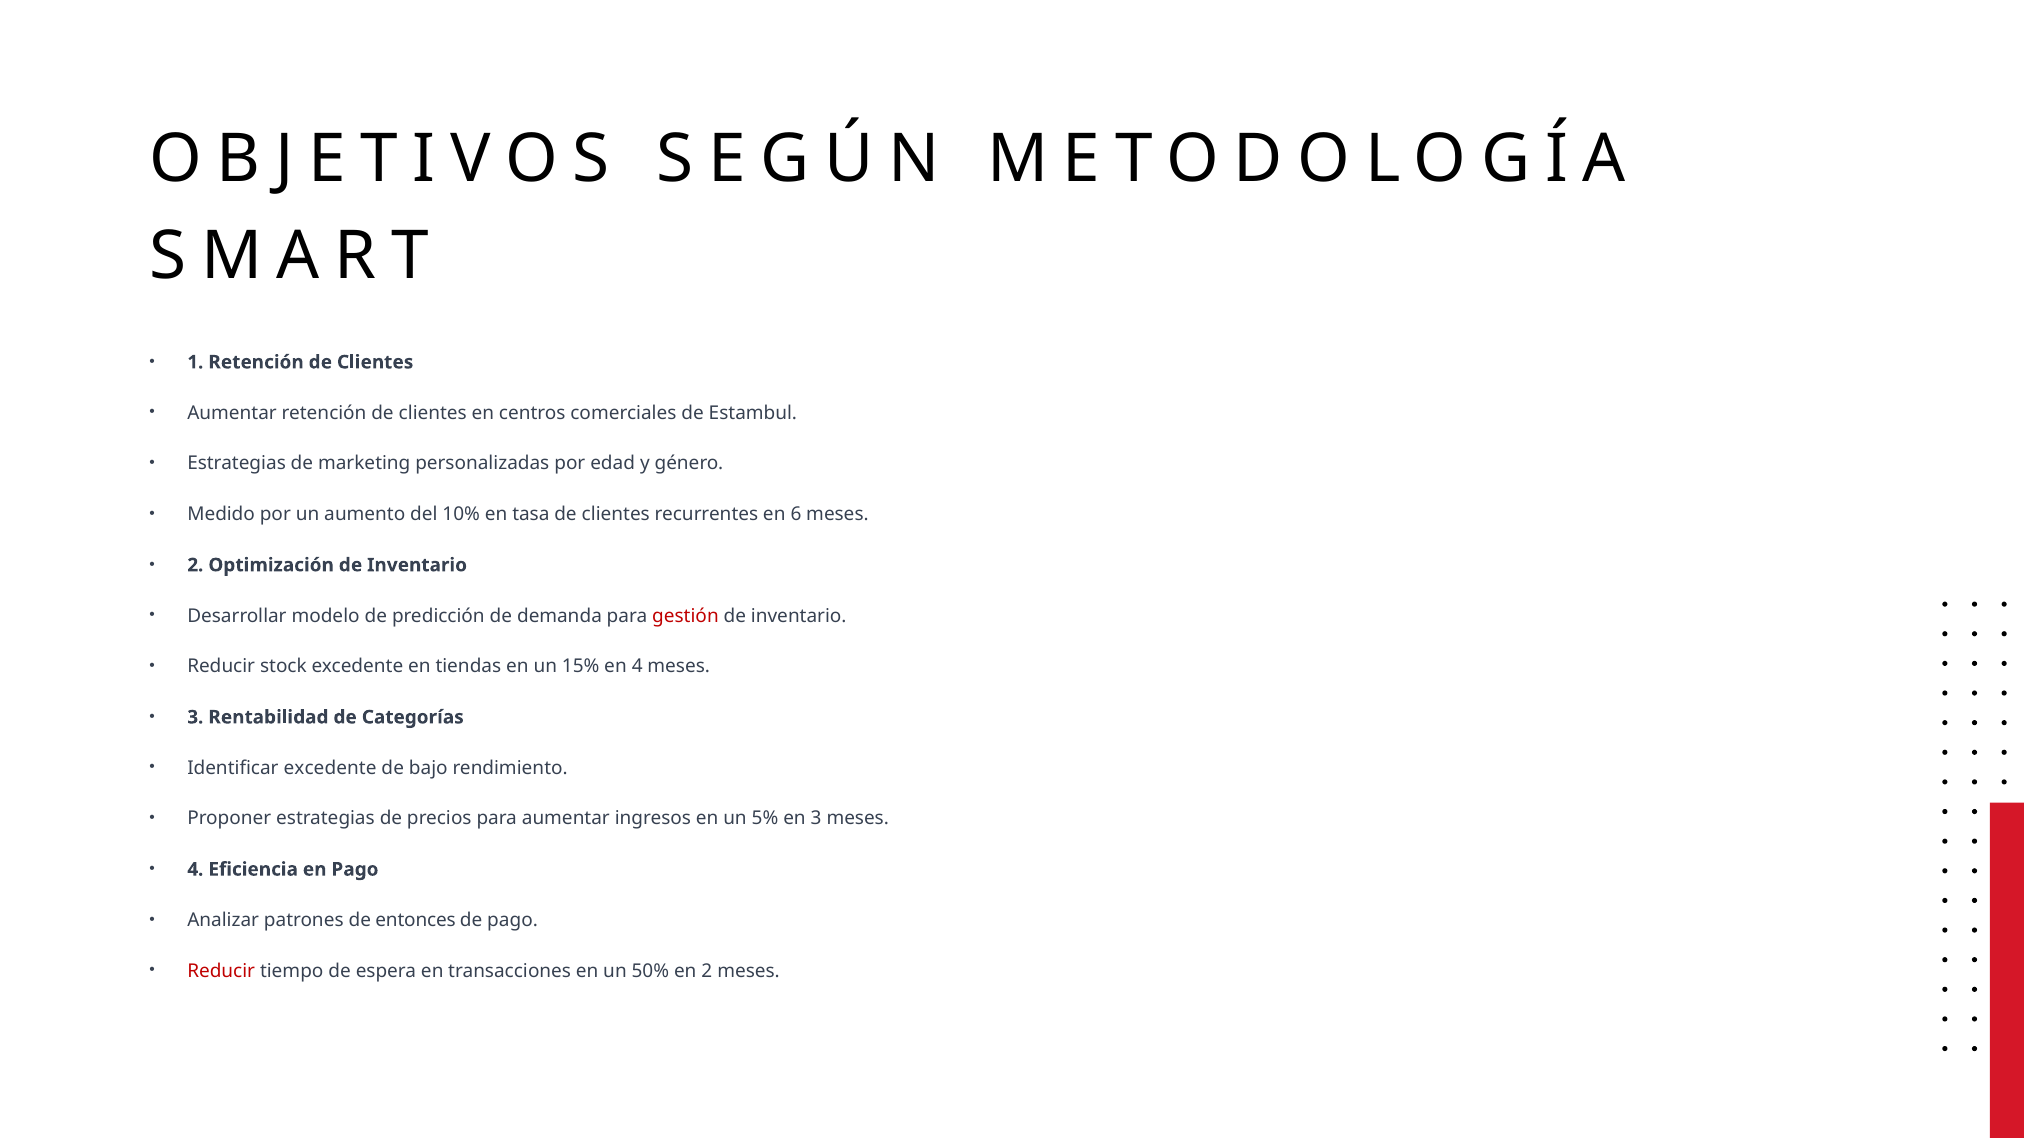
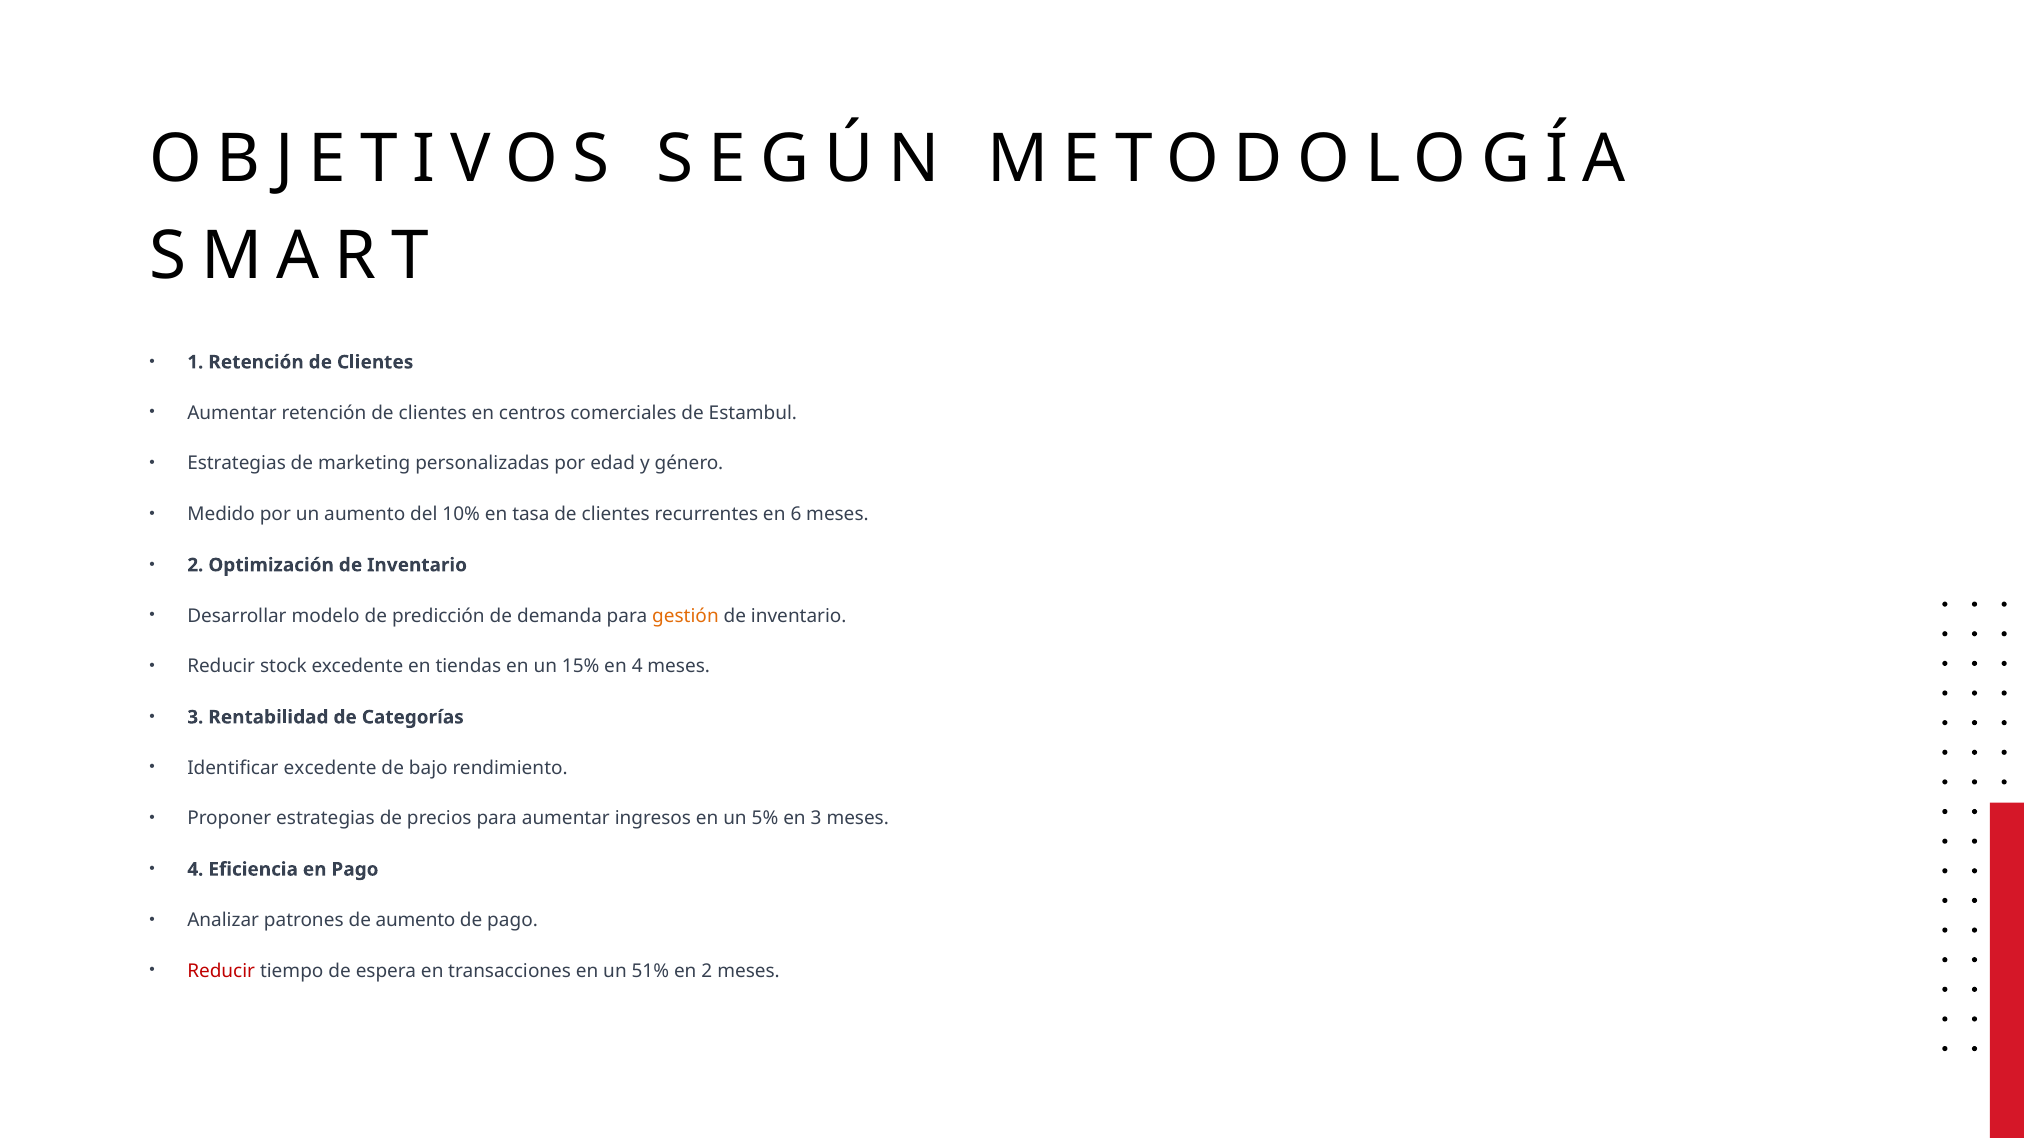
gestión colour: red -> orange (685, 616)
de entonces: entonces -> aumento (416, 920)
50%: 50% -> 51% (650, 971)
